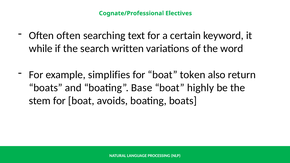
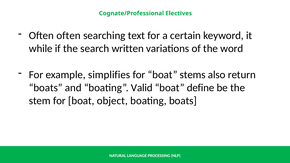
token: token -> stems (193, 75)
Base: Base -> Valid (142, 88)
highly: highly -> define (201, 88)
avoids: avoids -> object (112, 101)
